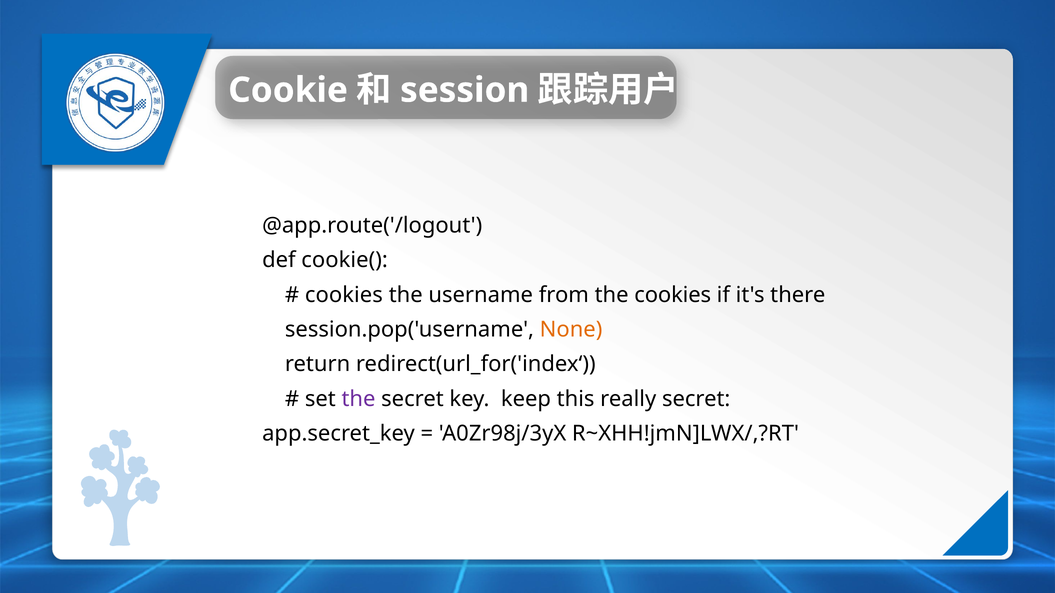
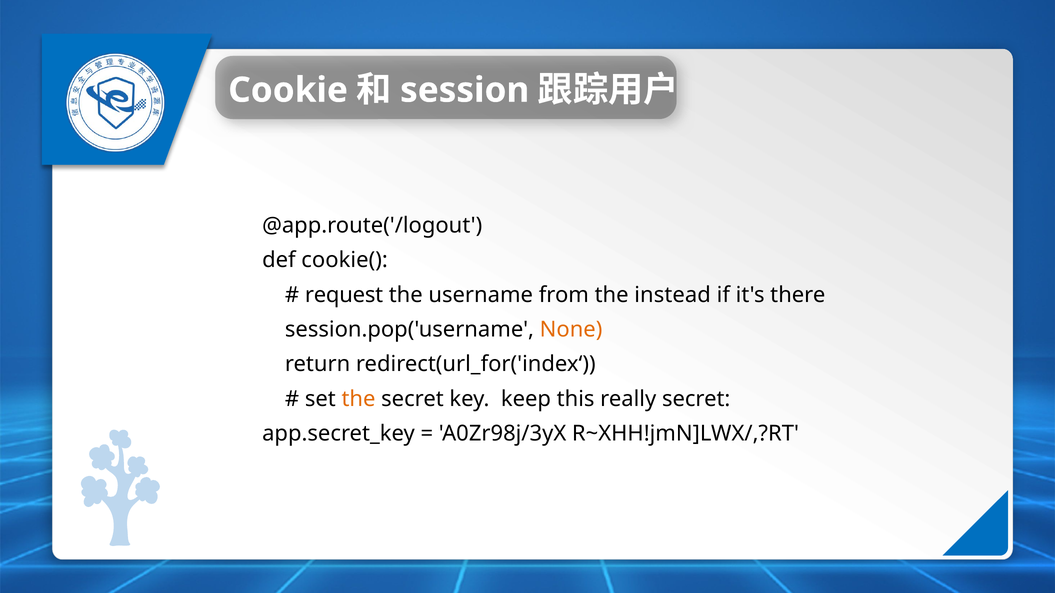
cookies: cookies -> request (344, 295)
the cookies: cookies -> instead (673, 295)
the colour: purple -> orange (358, 399)
